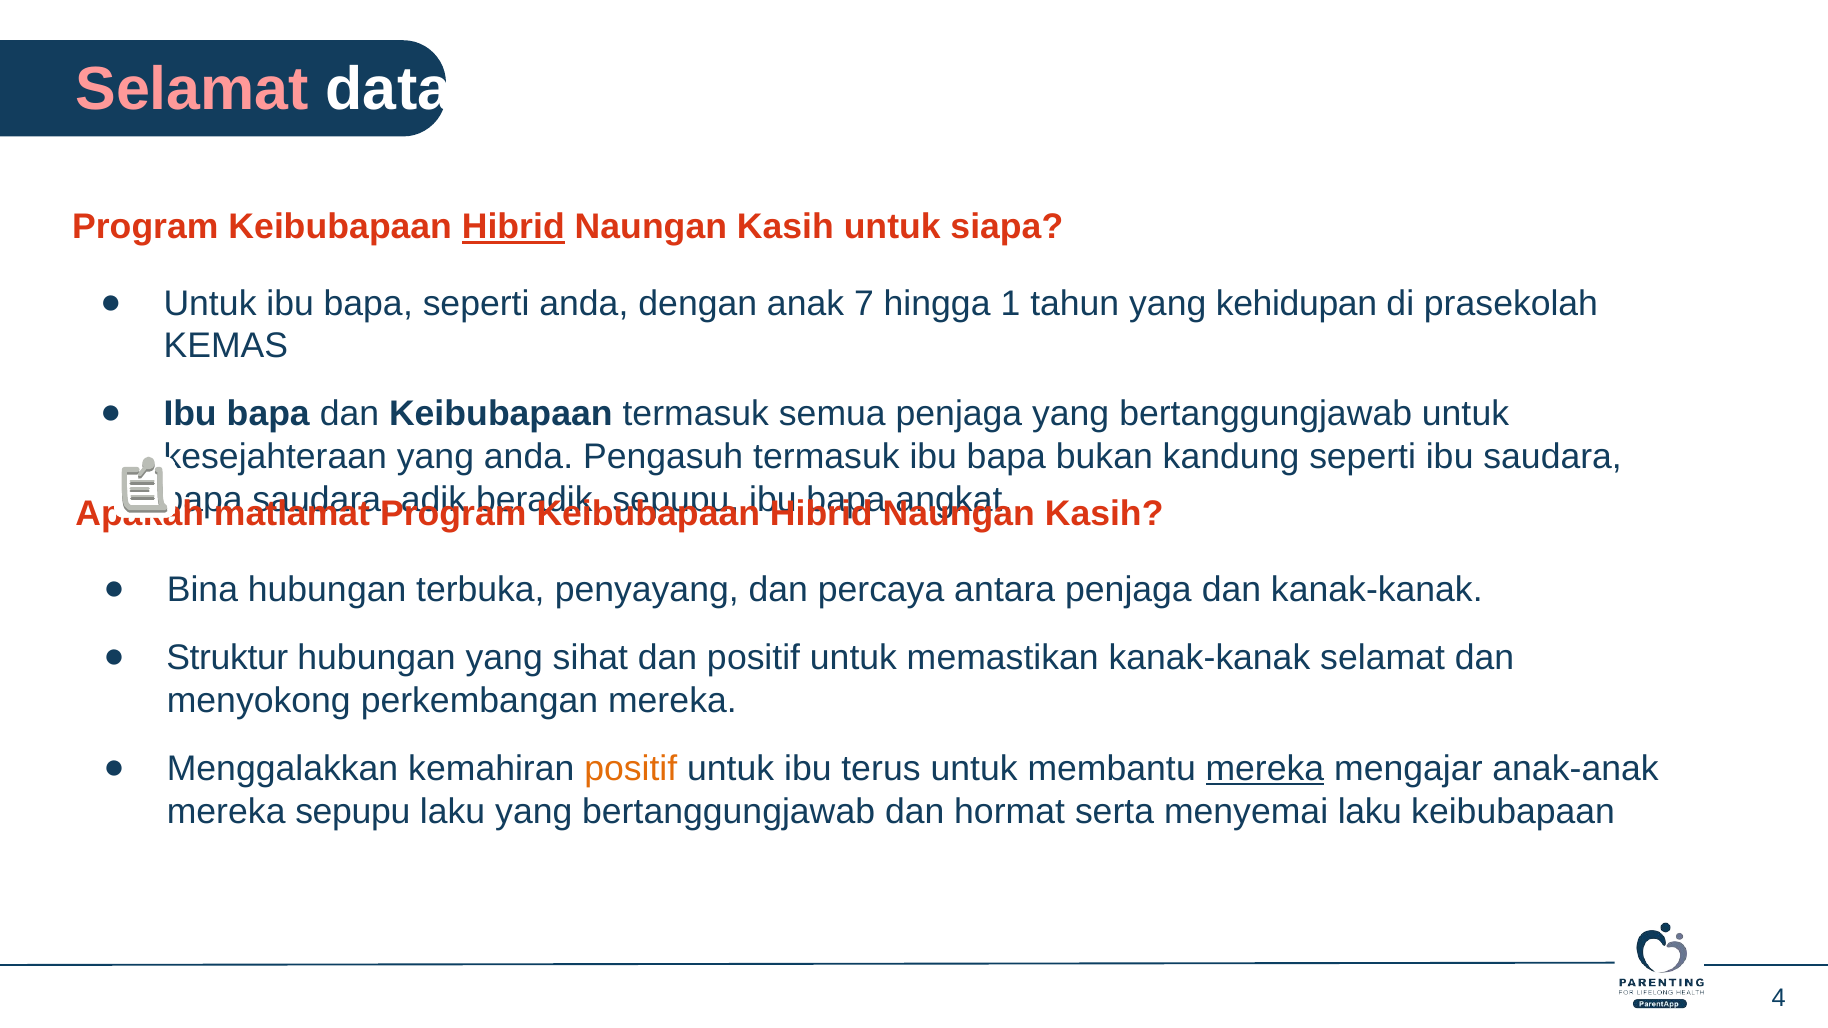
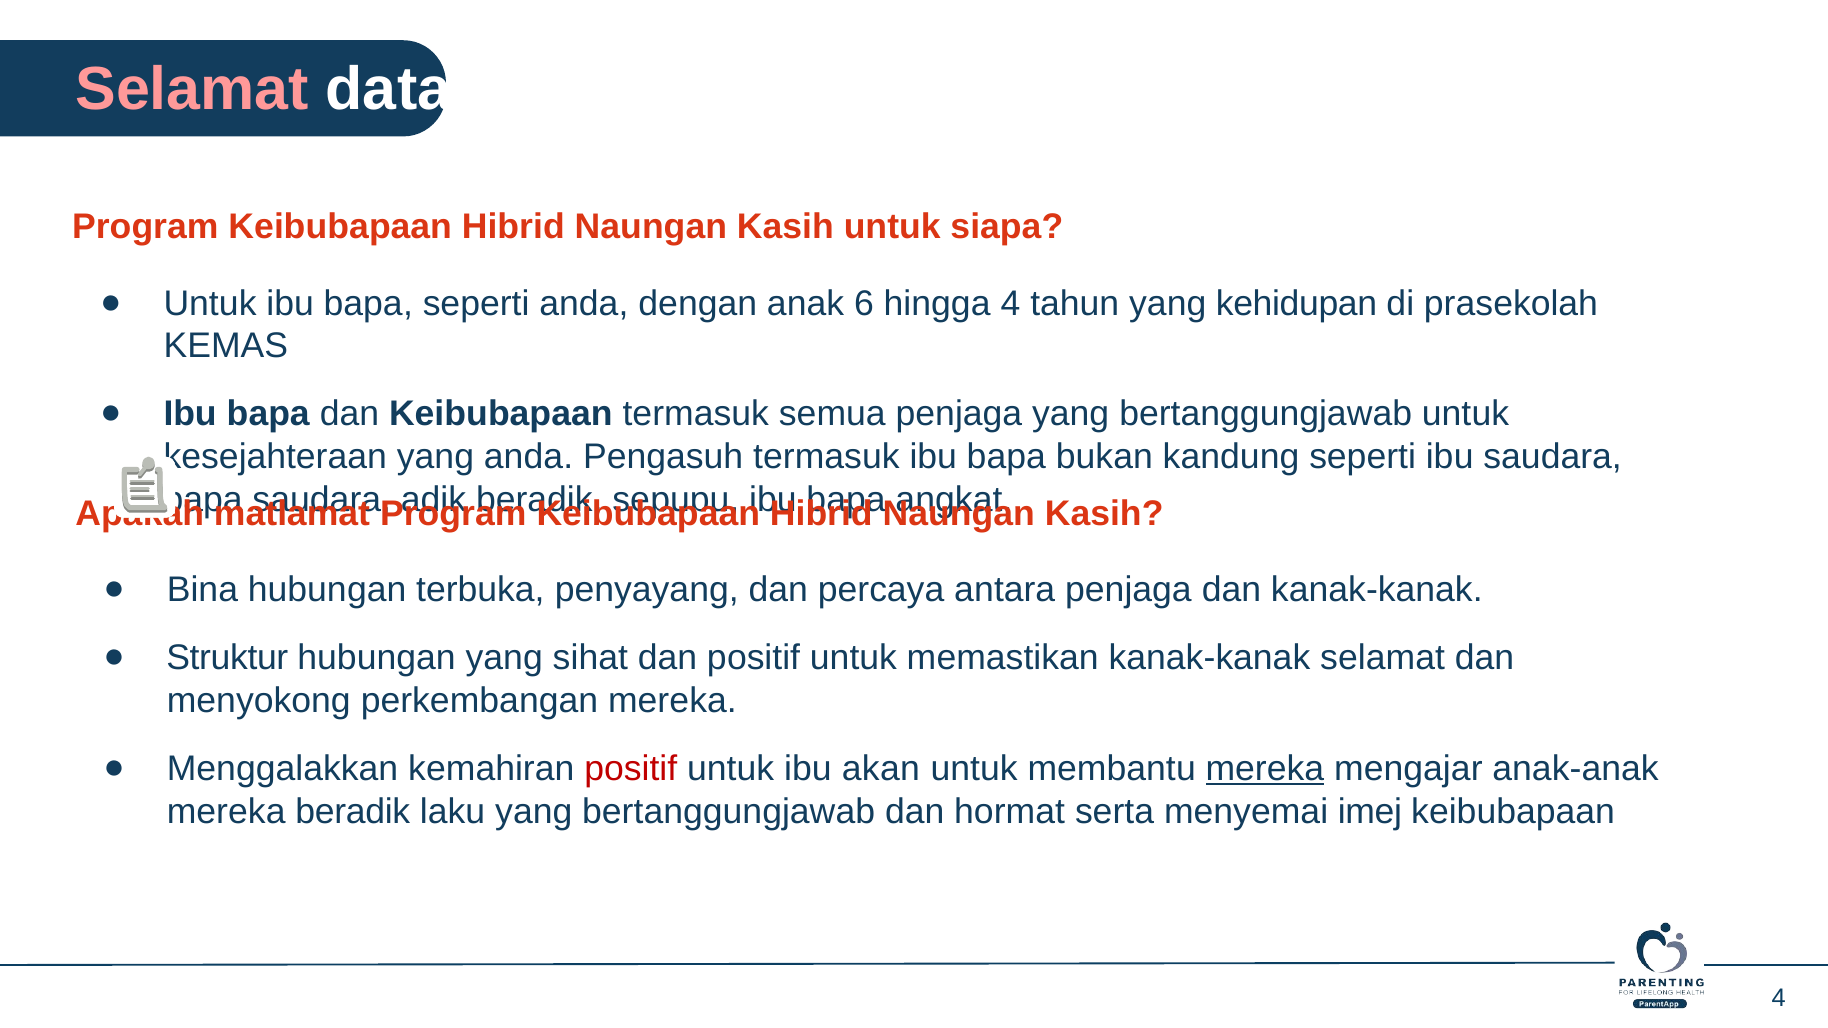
Hibrid underline: present -> none (513, 227)
7: 7 -> 6 (864, 303)
hingga 1: 1 -> 4 (1010, 303)
positif colour: orange -> red (631, 769)
terus: terus -> akan (881, 769)
mereka sepupu: sepupu -> beradik (353, 812)
menyemai laku: laku -> imej (1370, 812)
